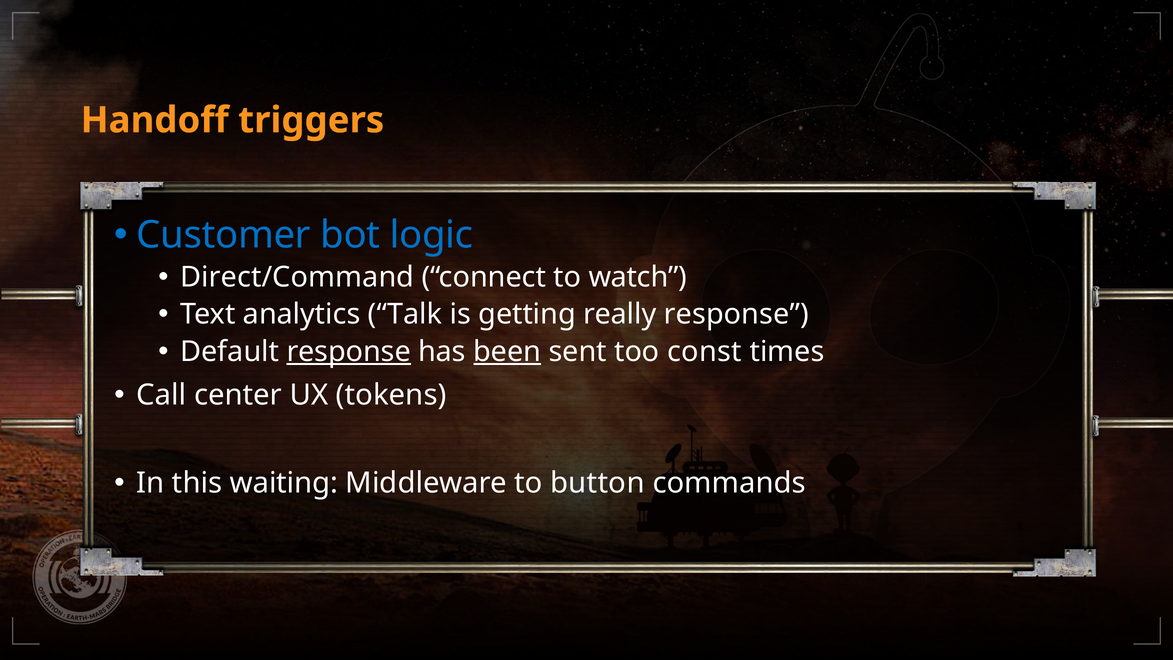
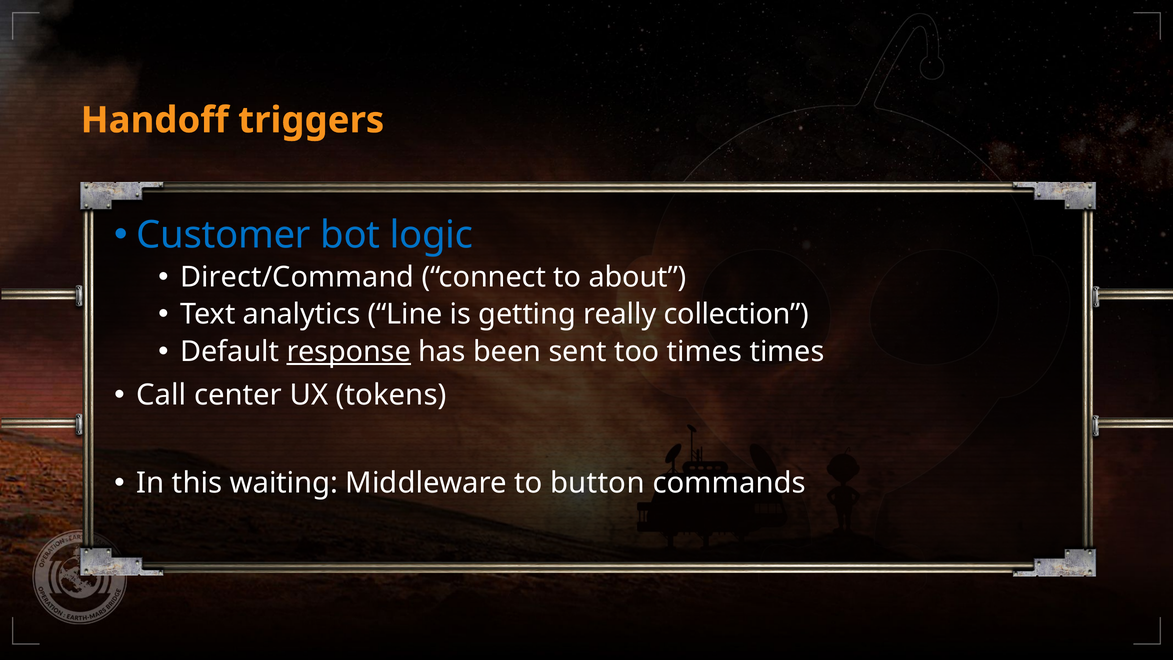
watch: watch -> about (638, 277)
Talk: Talk -> Line (405, 314)
really response: response -> collection (736, 314)
been underline: present -> none (507, 352)
too const: const -> times (704, 352)
